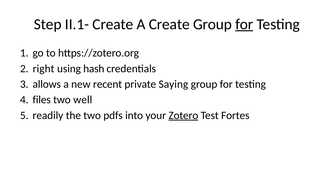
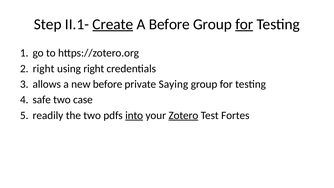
Create underline: none -> present (113, 24)
A Create: Create -> Before (169, 24)
using hash: hash -> right (94, 69)
new recent: recent -> before (108, 84)
files: files -> safe (42, 100)
well: well -> case (83, 100)
into underline: none -> present (134, 115)
